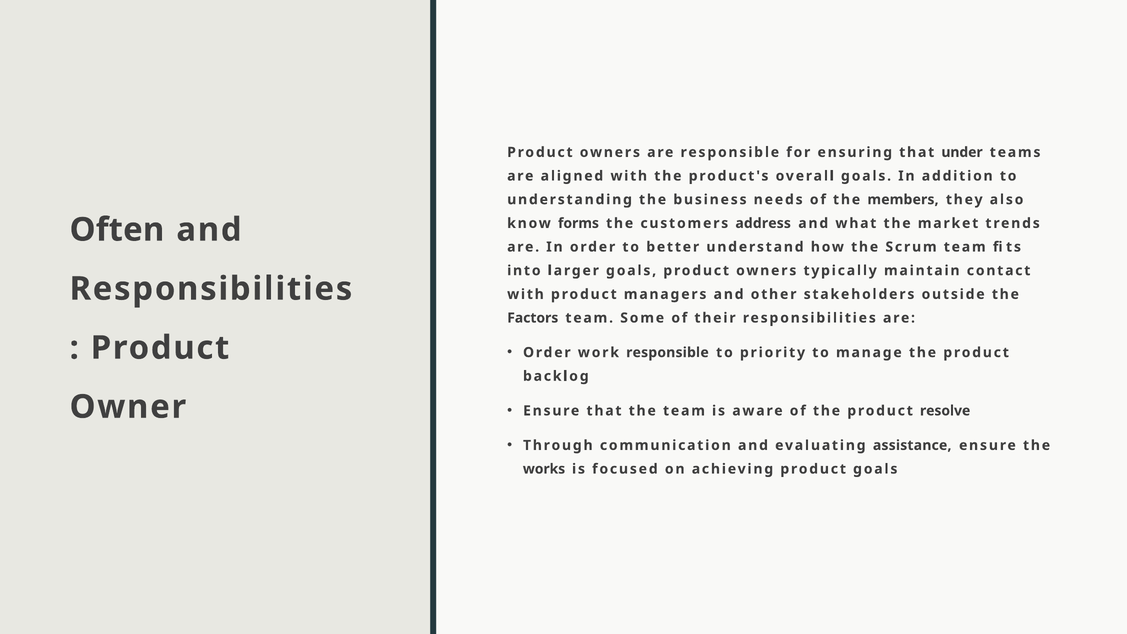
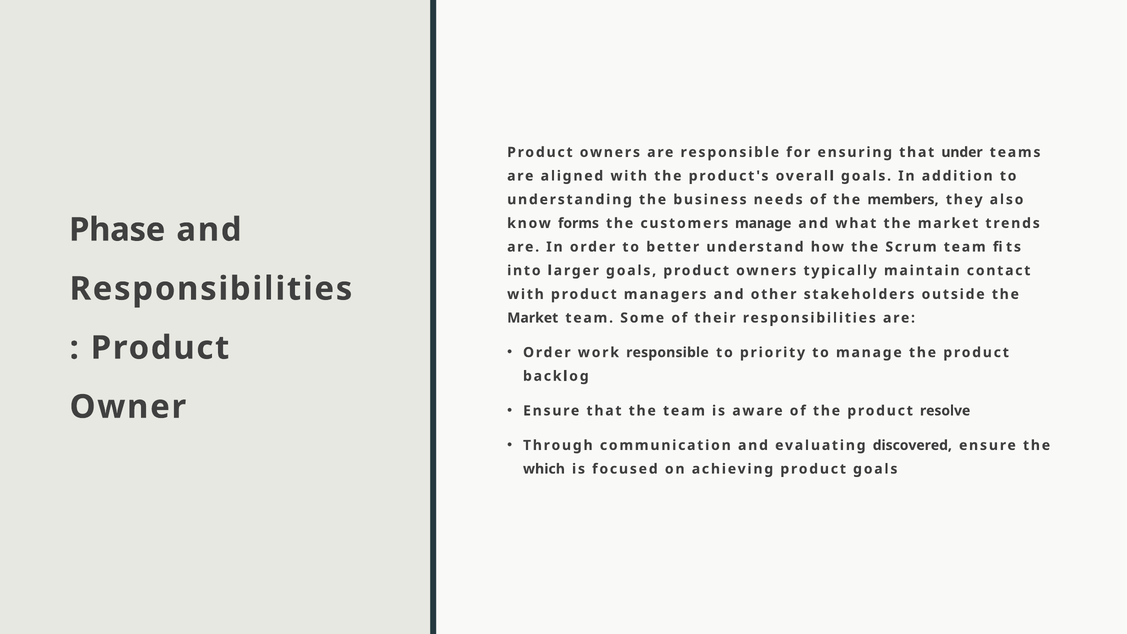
customers address: address -> manage (763, 223)
Often: Often -> Phase (117, 230)
Factors: Factors -> Market (533, 318)
assistance: assistance -> discovered (912, 445)
works: works -> which (544, 469)
